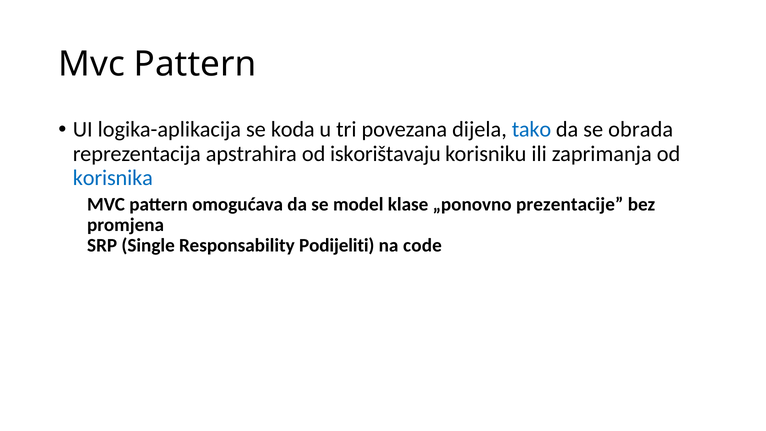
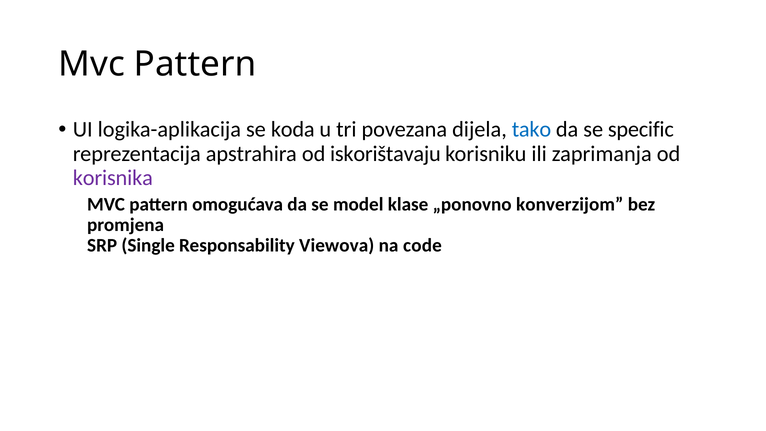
obrada: obrada -> specific (641, 130)
korisnika colour: blue -> purple (113, 178)
prezentacije: prezentacije -> konverzijom (570, 204)
Podijeliti: Podijeliti -> Viewova (337, 246)
